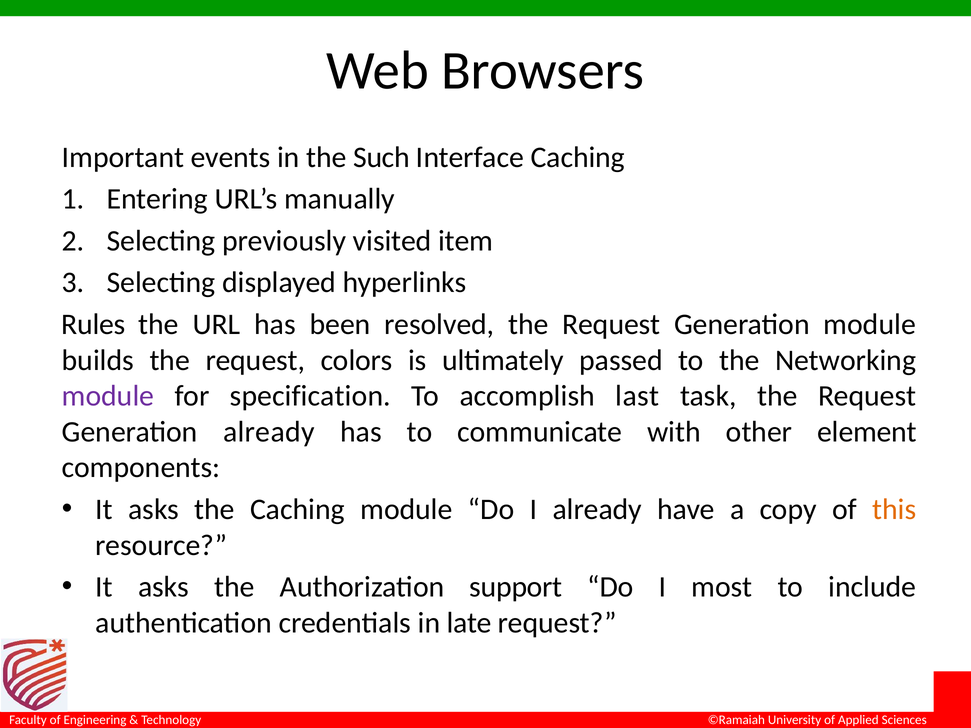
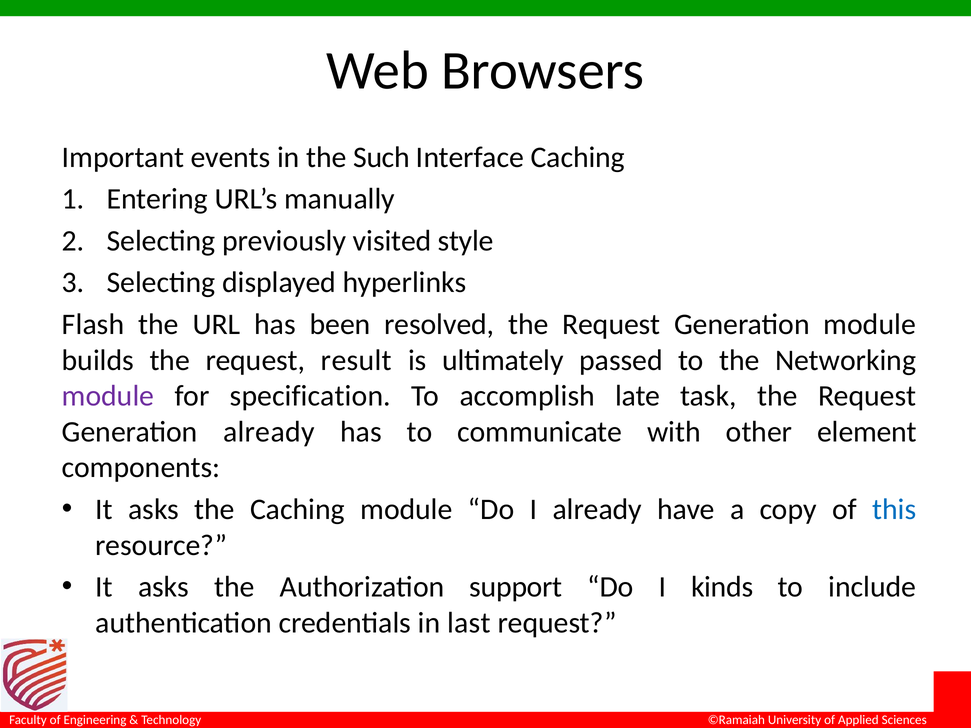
item: item -> style (466, 241)
Rules: Rules -> Flash (93, 325)
colors: colors -> result (356, 360)
last: last -> late (638, 396)
this colour: orange -> blue (894, 510)
most: most -> kinds (722, 587)
late: late -> last (469, 623)
